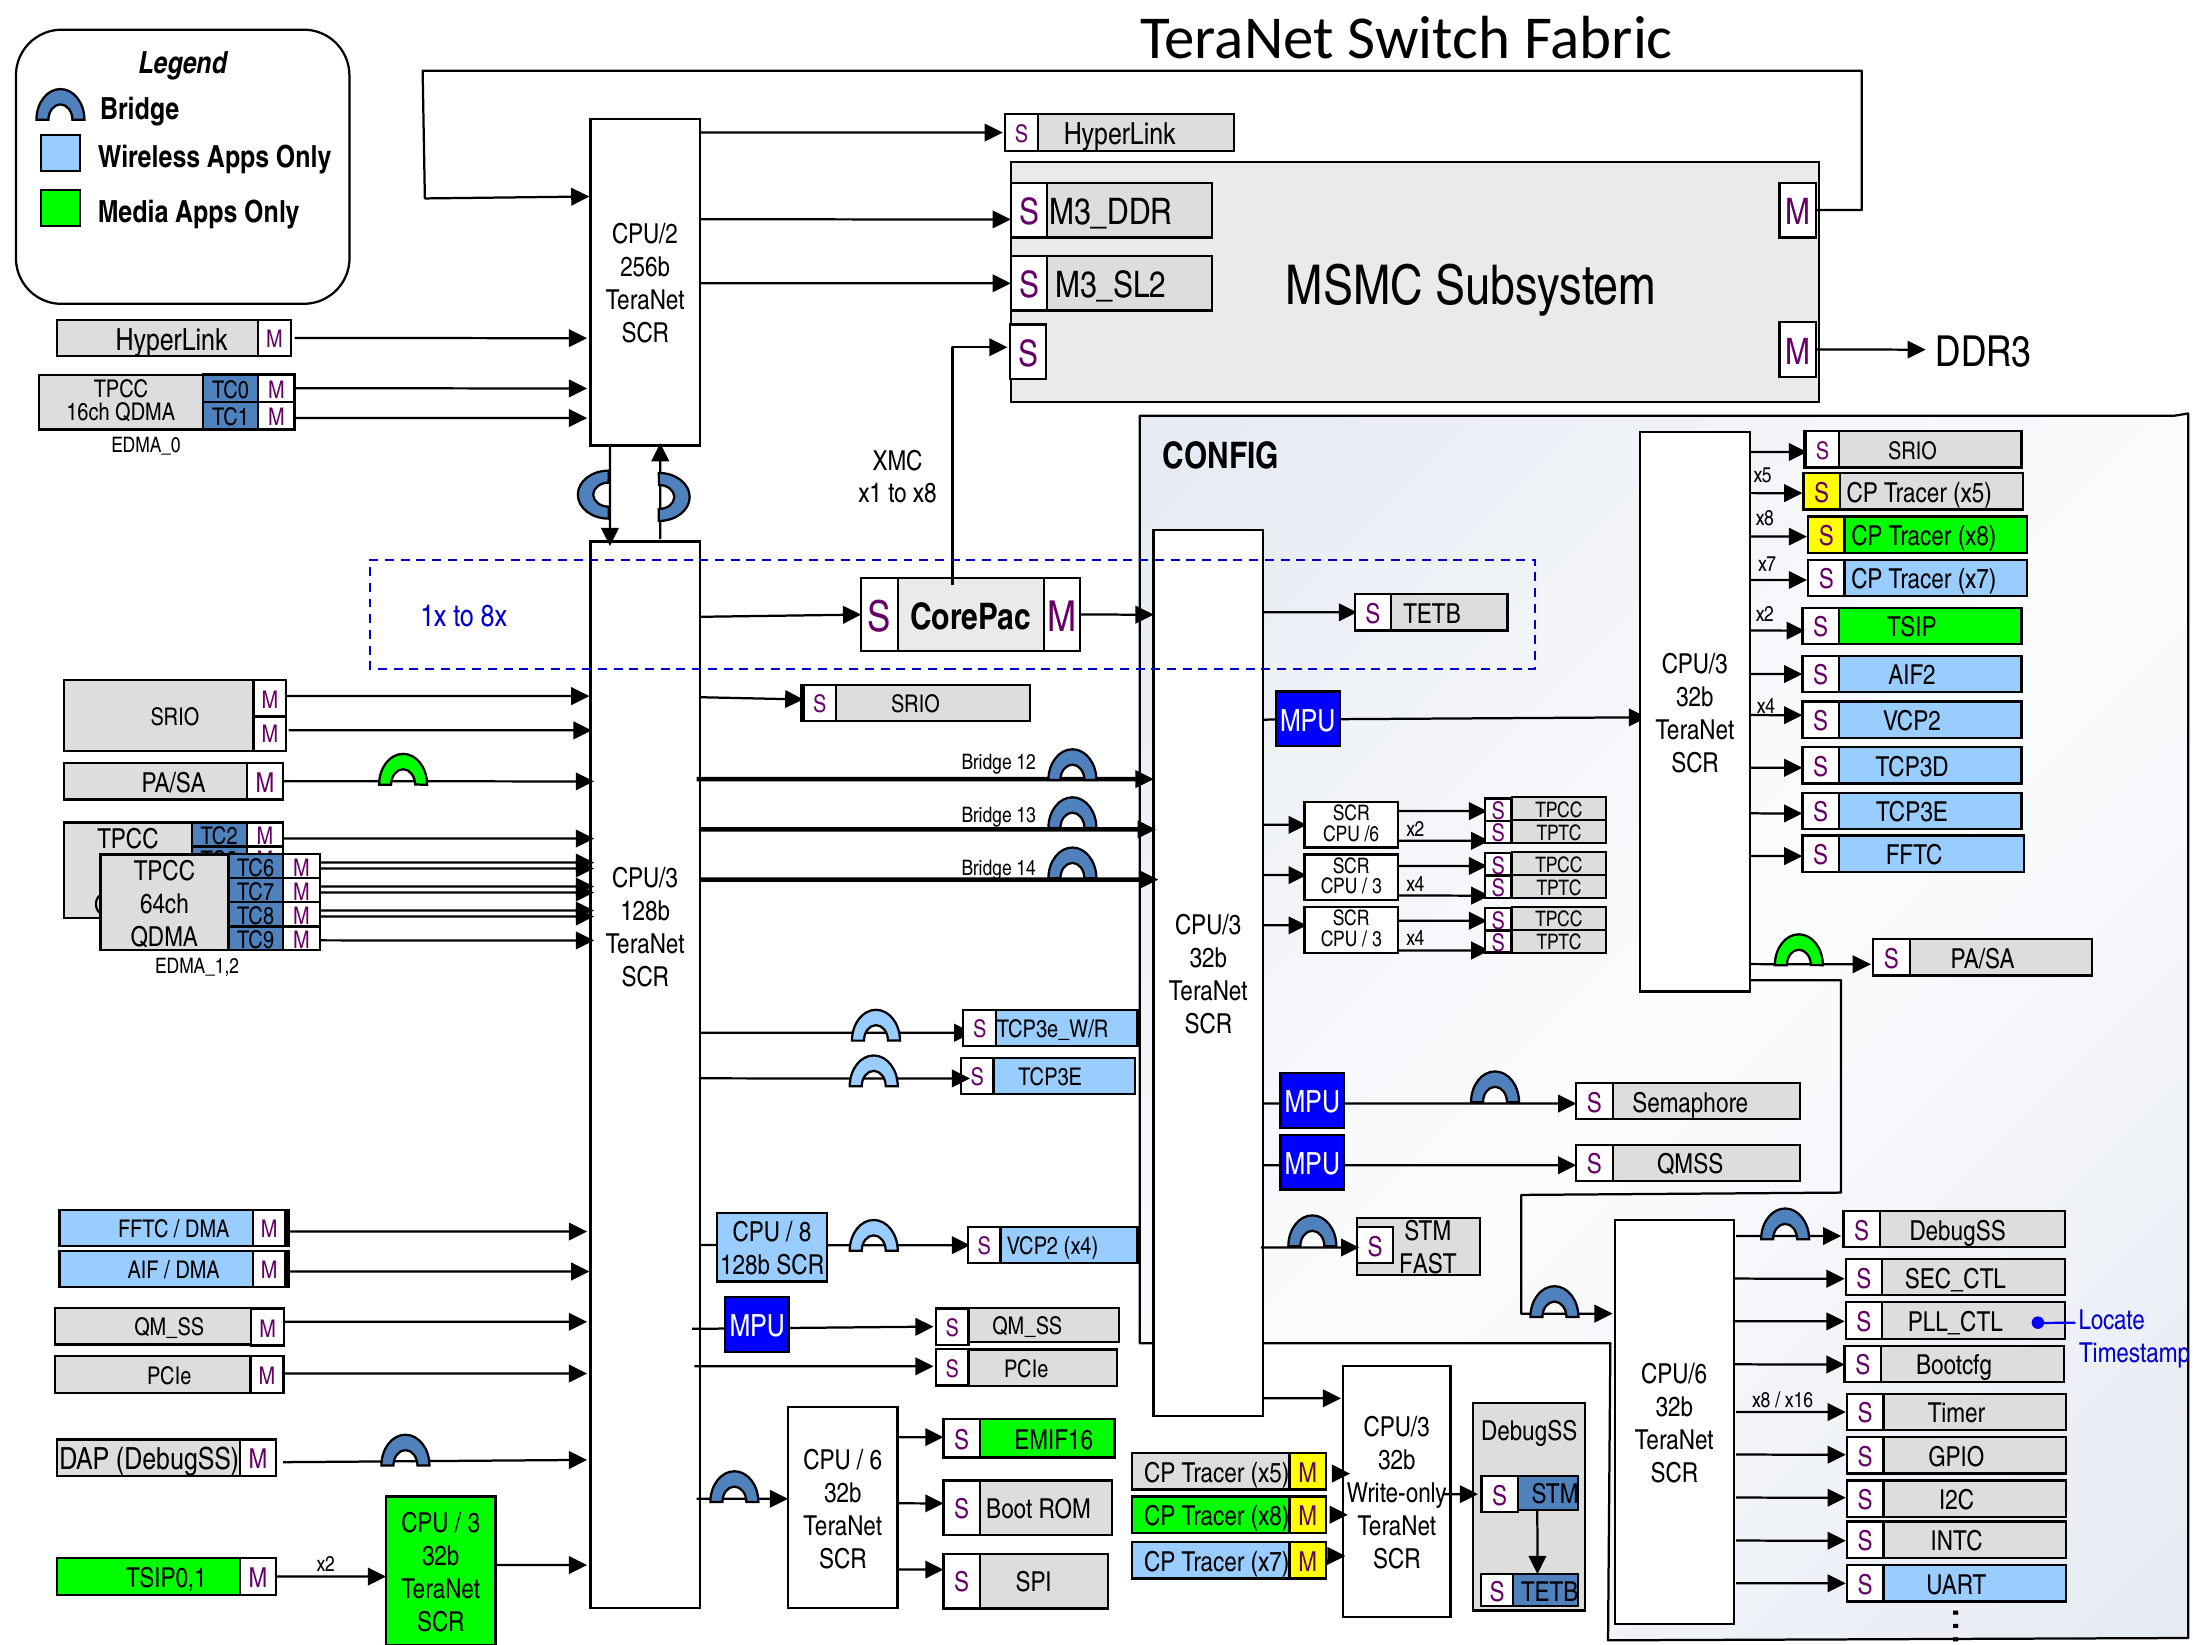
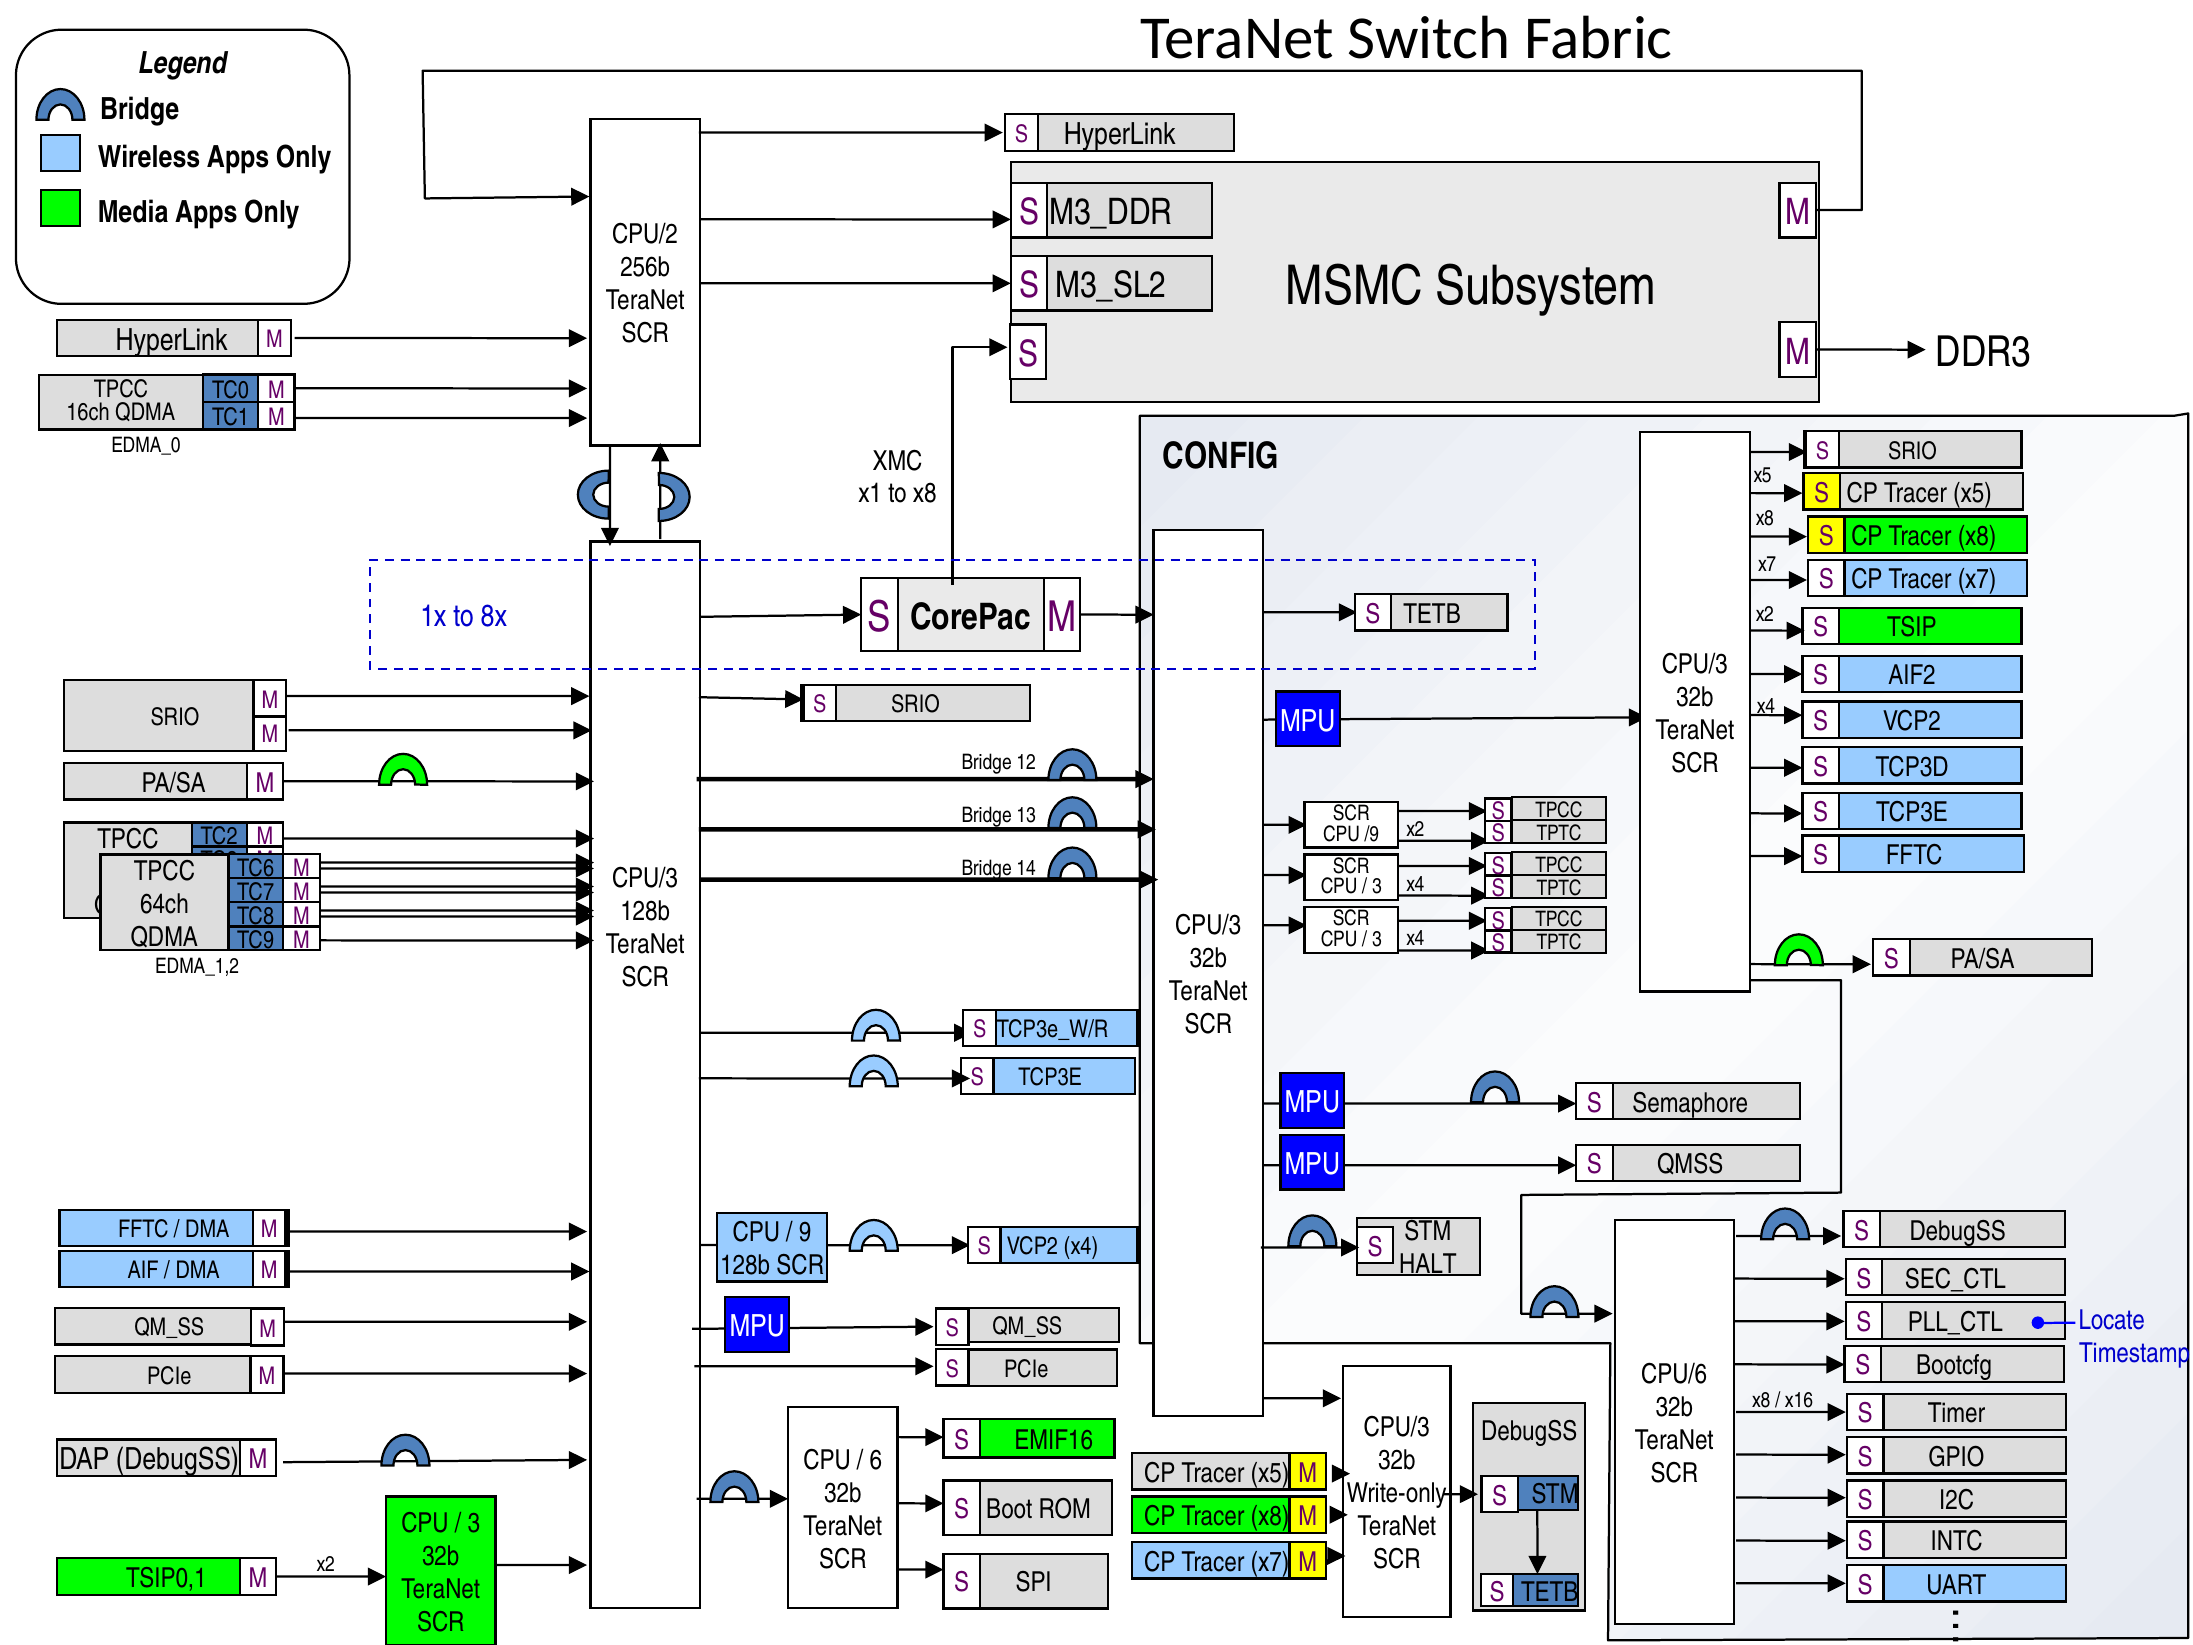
/6: /6 -> /9 (1372, 834)
8: 8 -> 9 (805, 1233)
FAST: FAST -> HALT (1428, 1264)
